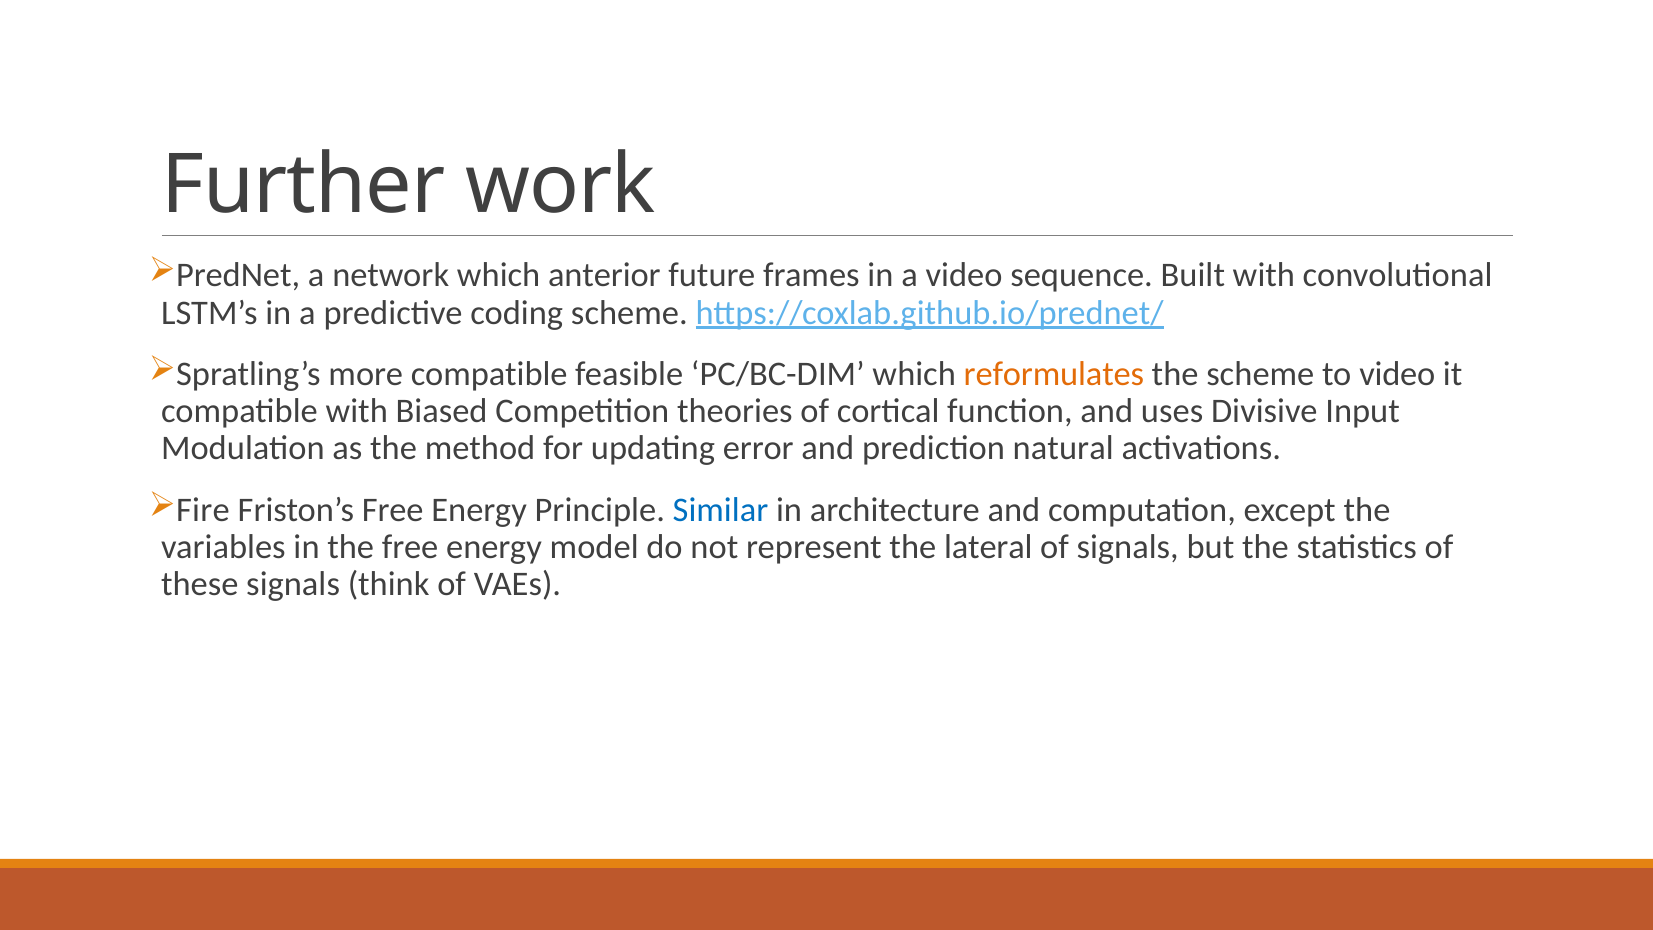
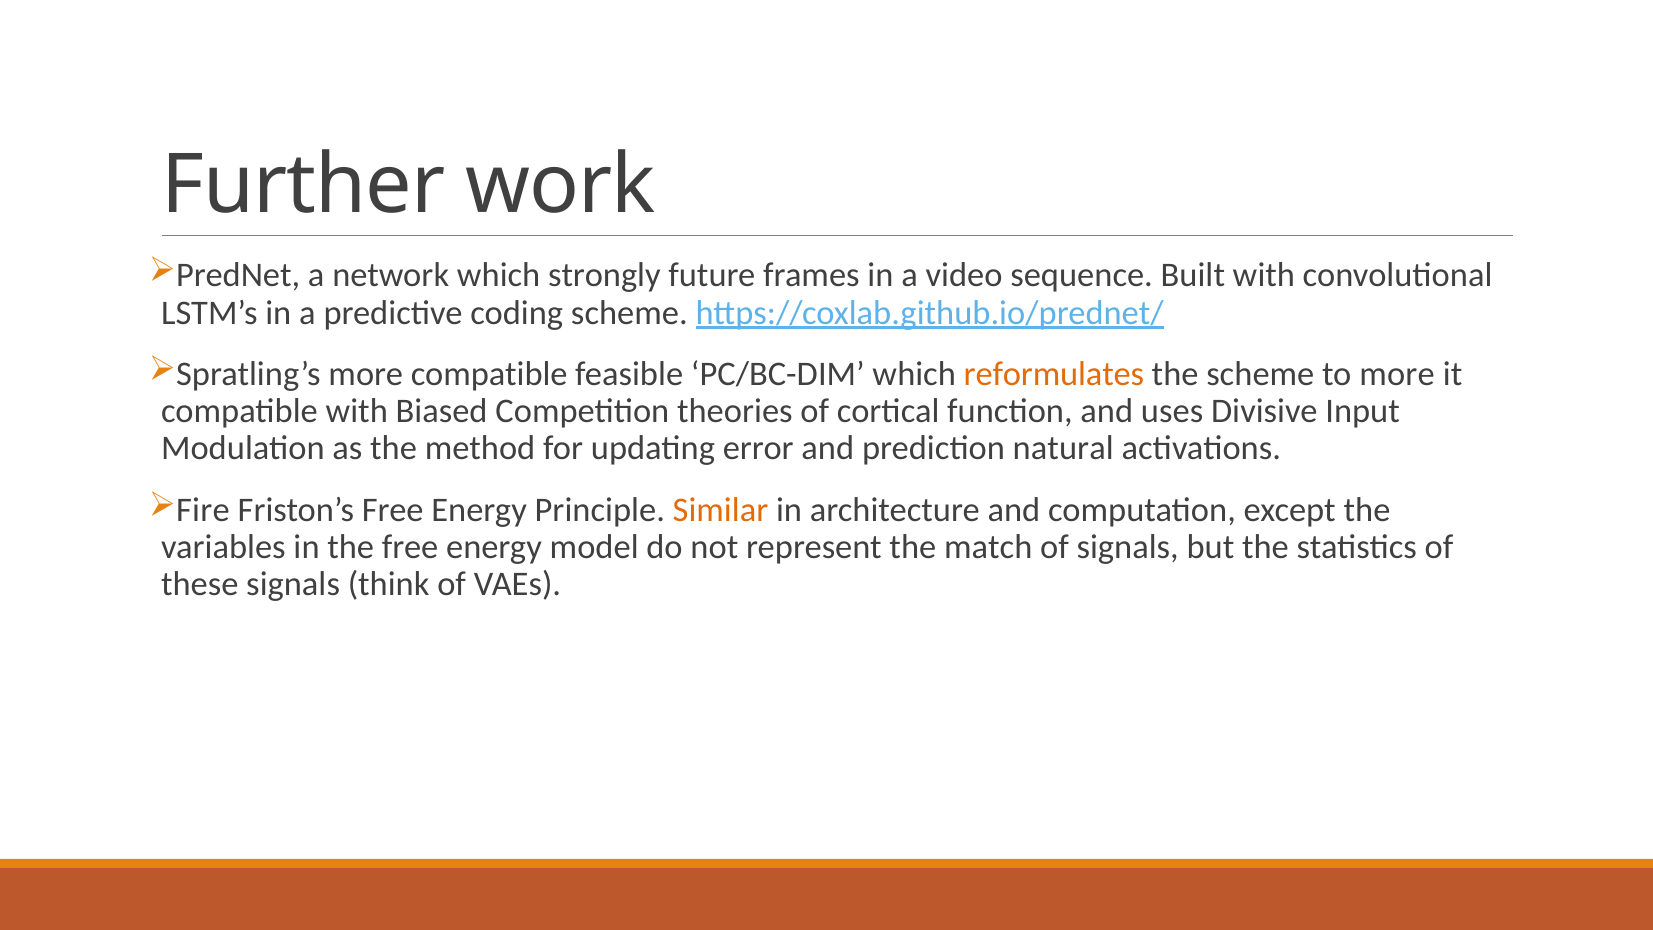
anterior: anterior -> strongly (604, 275)
to video: video -> more (1397, 374)
Similar colour: blue -> orange (721, 510)
lateral: lateral -> match (988, 547)
